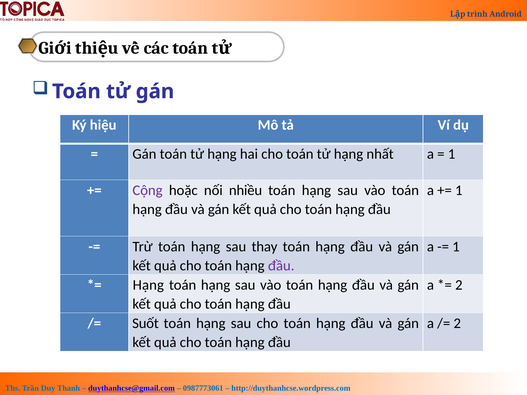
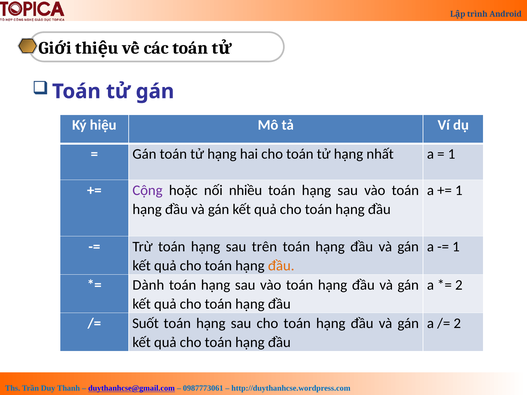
thay: thay -> trên (264, 247)
đầu colour: purple -> orange (281, 266)
Hạng: Hạng -> Dành (148, 285)
